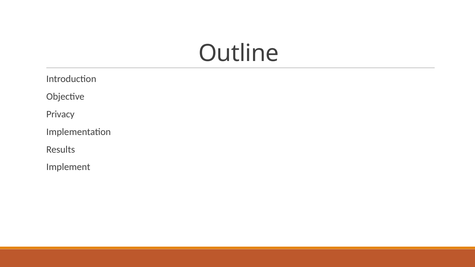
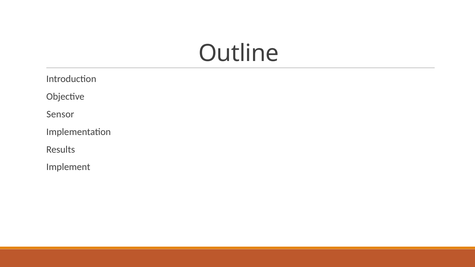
Privacy: Privacy -> Sensor (60, 114)
